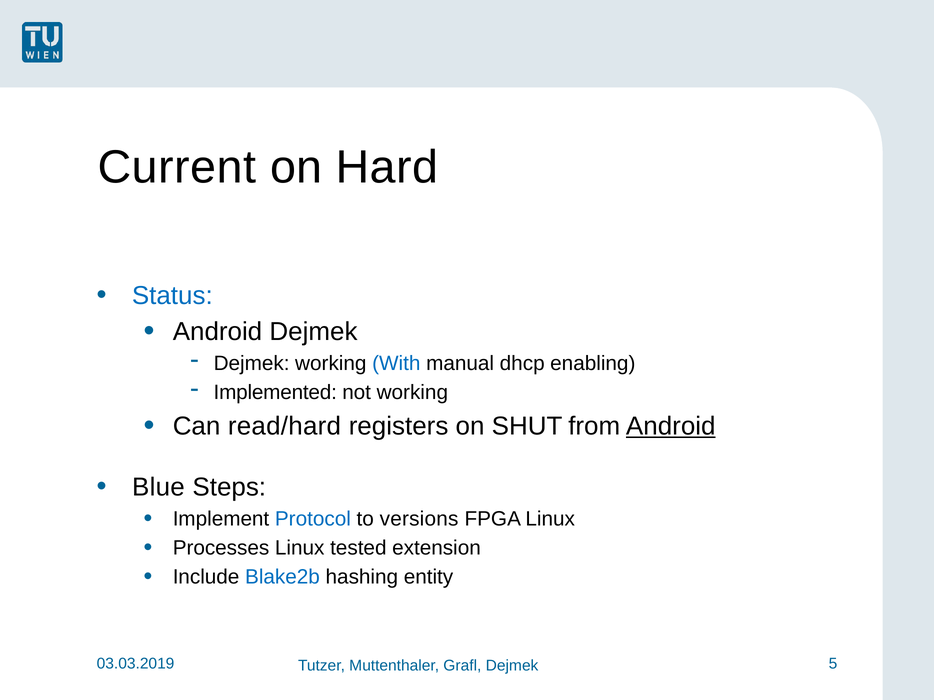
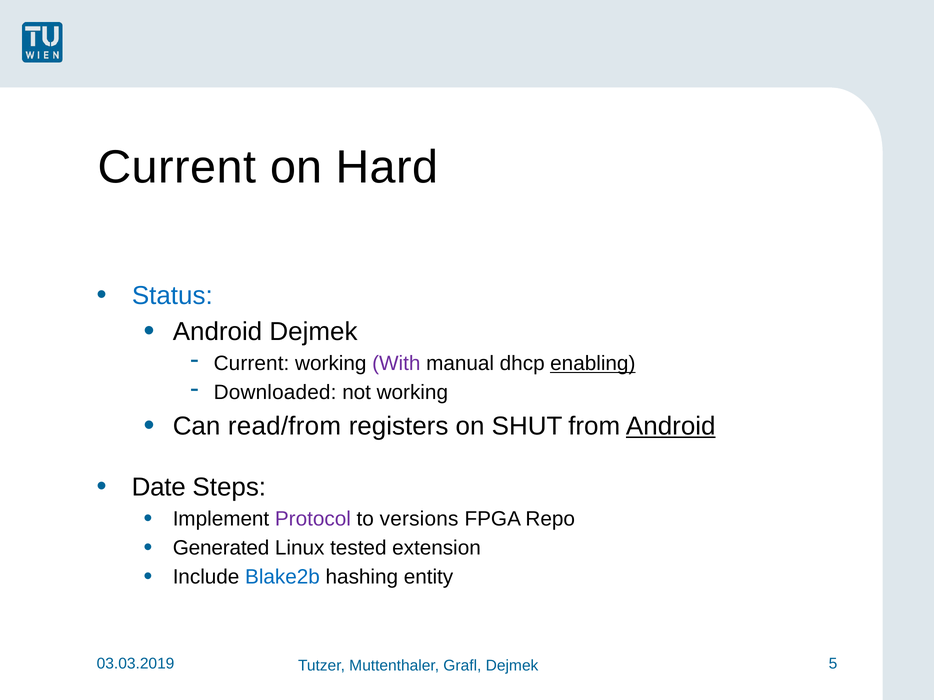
Dejmek: Dejmek -> Current (252, 364)
With colour: blue -> purple (396, 364)
enabling underline: none -> present (593, 364)
Implemented: Implemented -> Downloaded (275, 393)
read/hard: read/hard -> read/from (284, 426)
Blue: Blue -> Date (159, 488)
Protocol colour: blue -> purple (313, 519)
FPGA Linux: Linux -> Repo (550, 519)
Processes: Processes -> Generated (221, 549)
